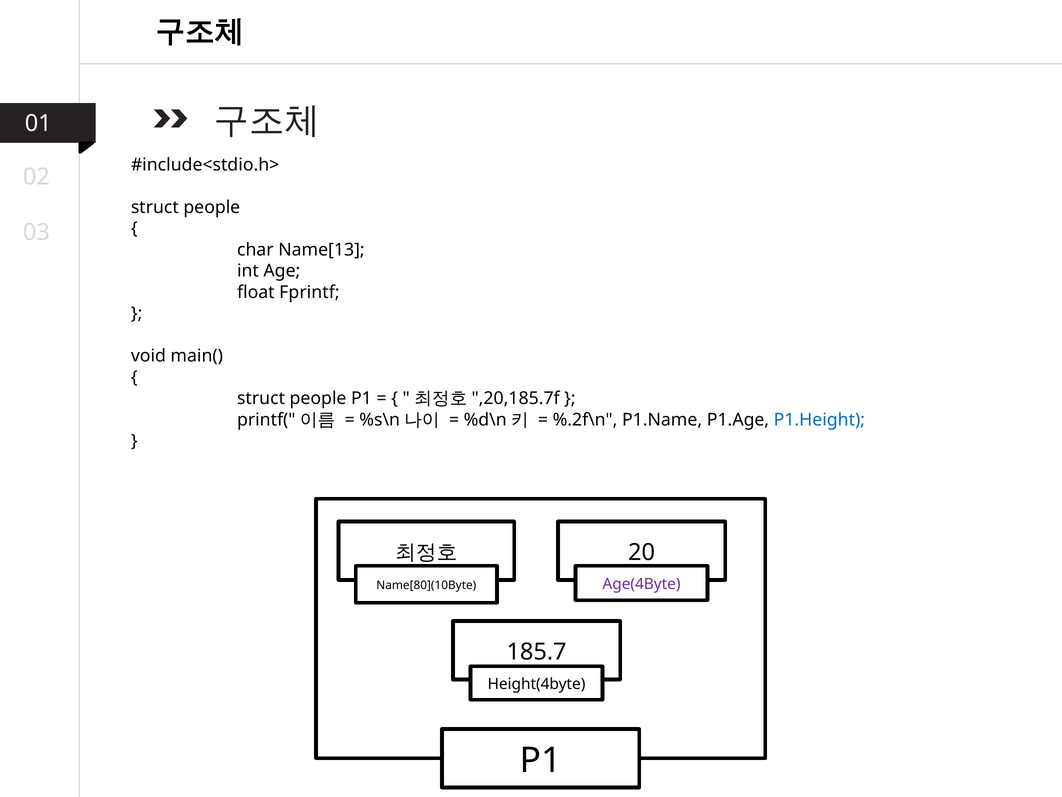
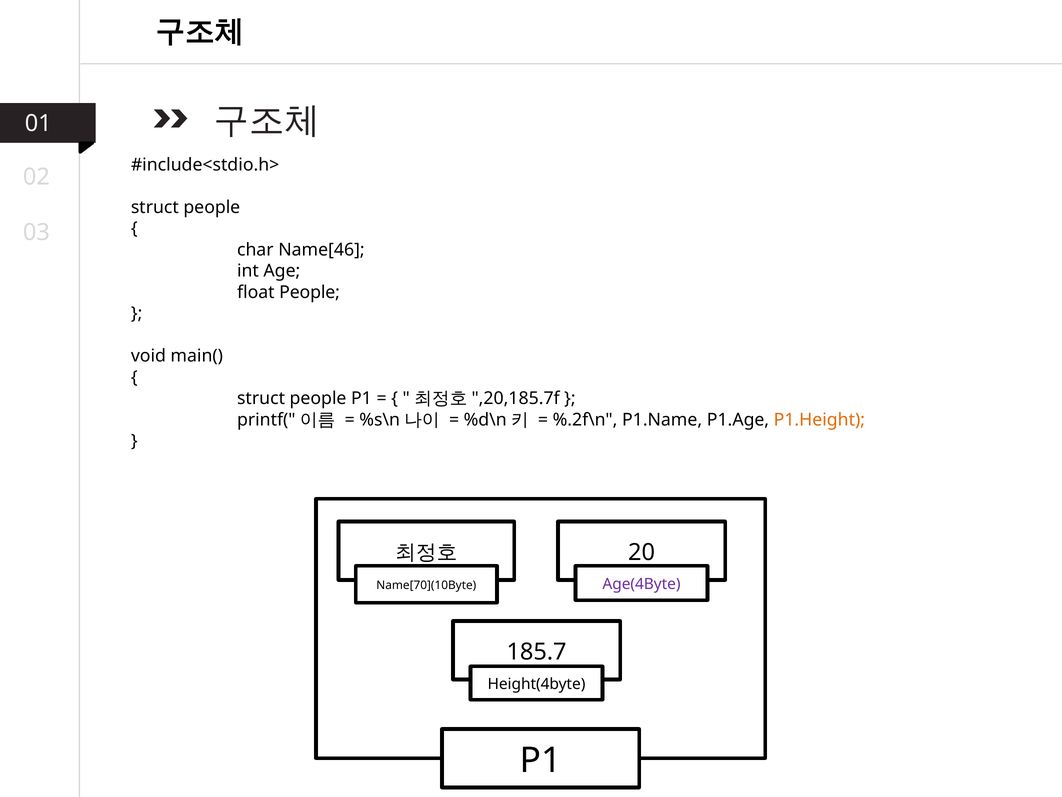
Name[13: Name[13 -> Name[46 (321, 250)
float Fprintf: Fprintf -> People (310, 292)
P1.Height colour: blue -> orange (819, 420)
Name[80](10Byte: Name[80](10Byte -> Name[70](10Byte (426, 585)
